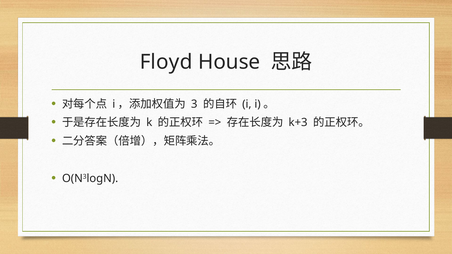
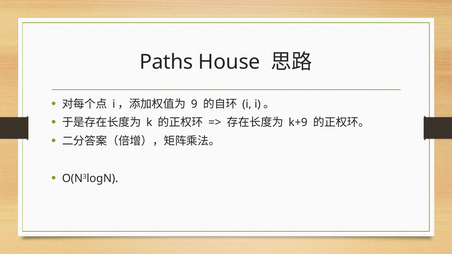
Floyd: Floyd -> Paths (166, 62)
3: 3 -> 9 (194, 104)
k+3: k+3 -> k+9 (298, 123)
